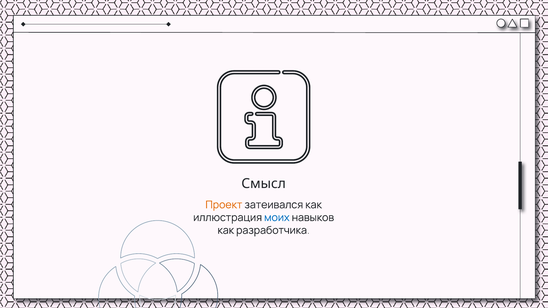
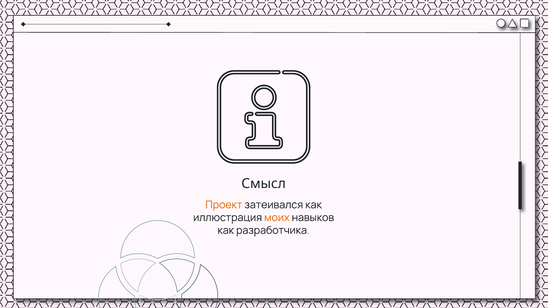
моих colour: blue -> orange (277, 218)
